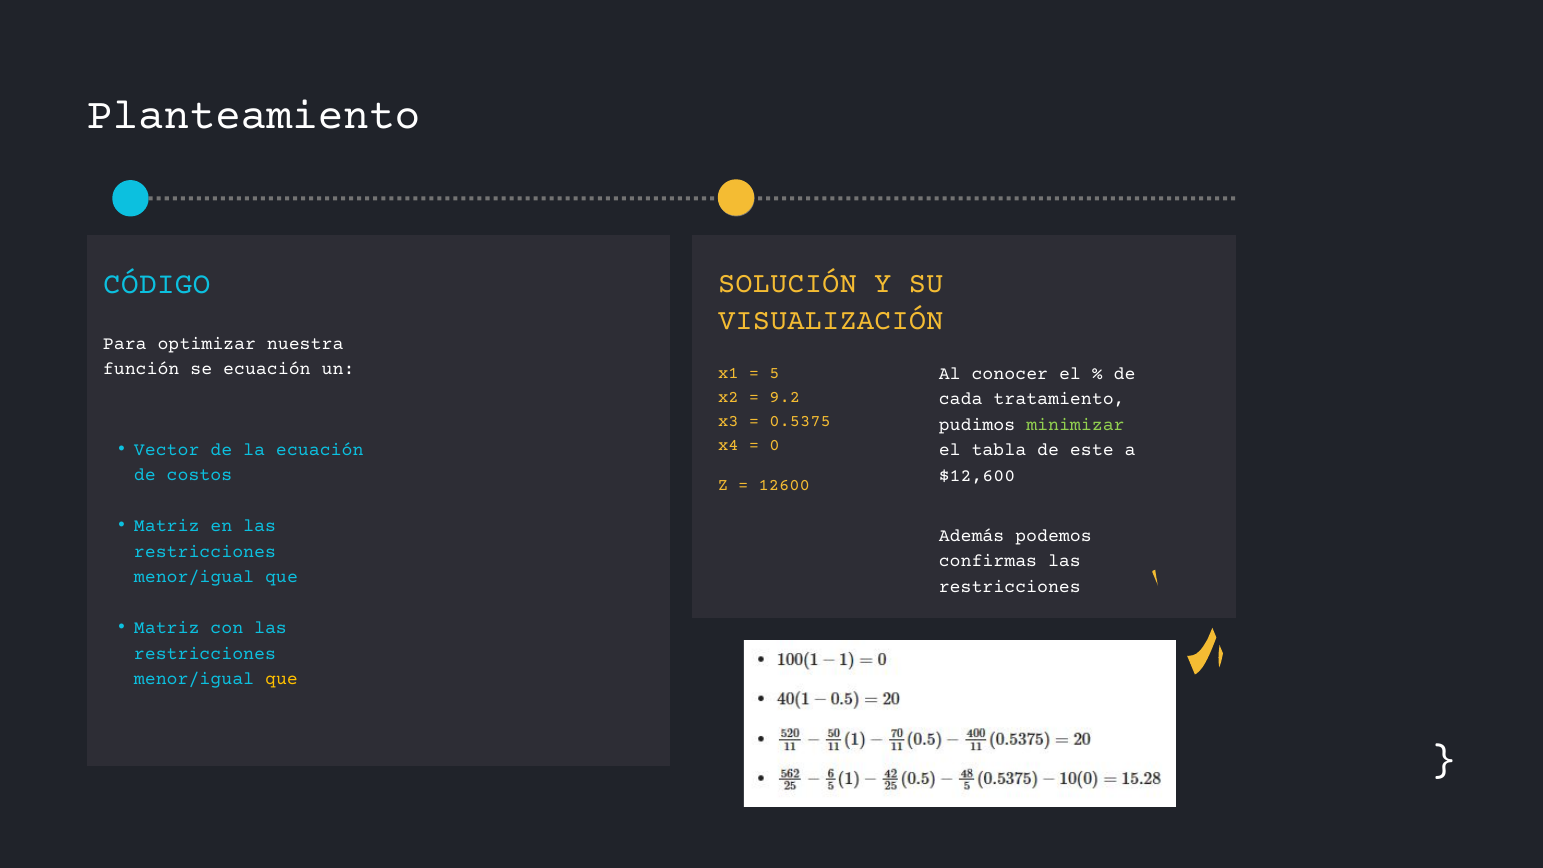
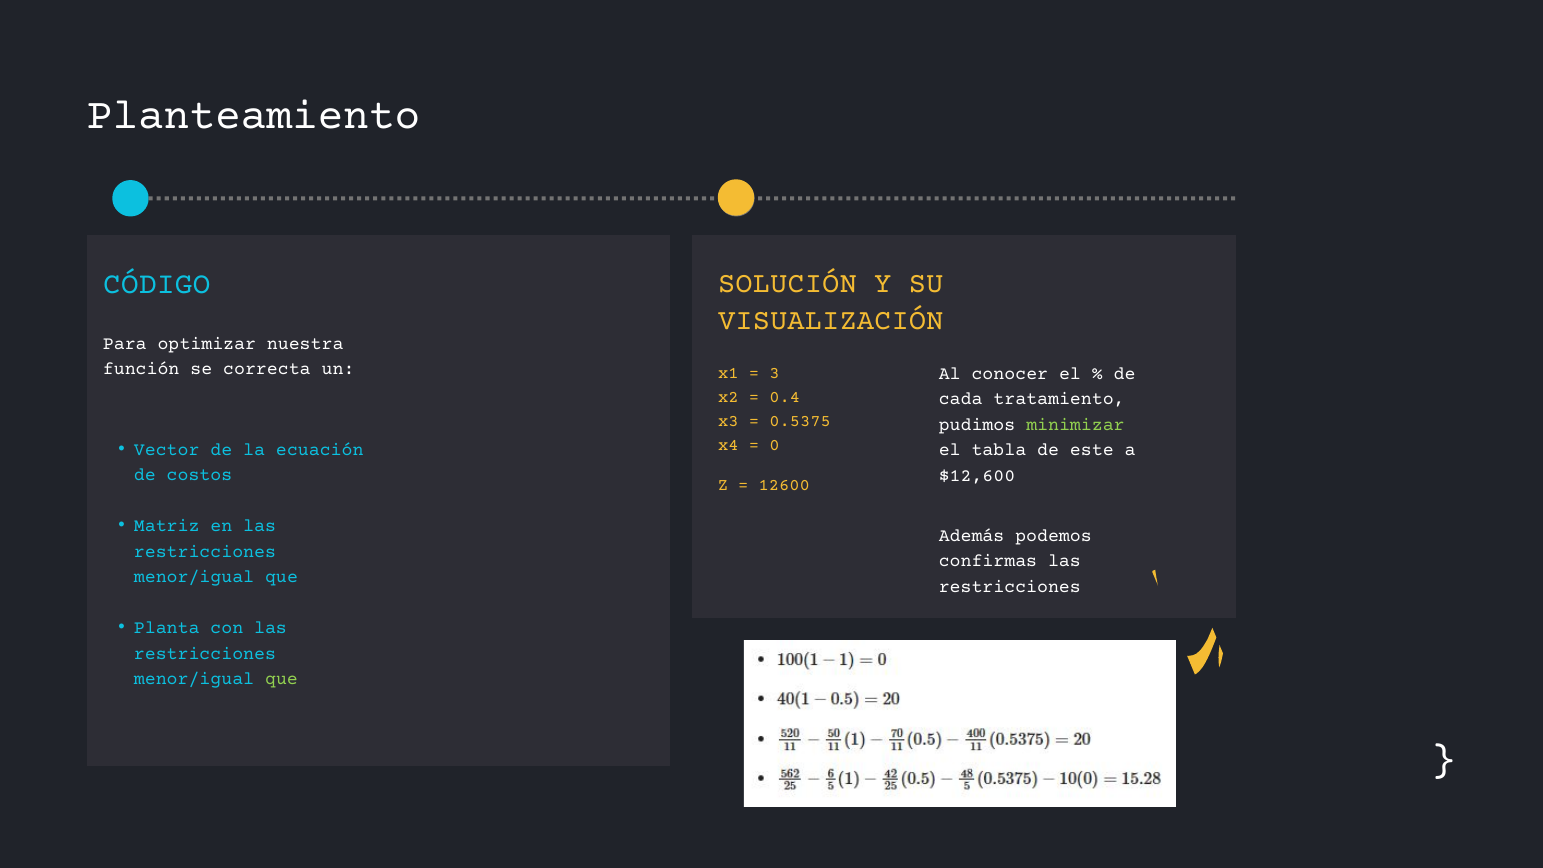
se ecuación: ecuación -> correcta (267, 369)
5: 5 -> 3 (774, 372)
9.2: 9.2 -> 0.4 (785, 396)
Matriz: Matriz -> Planta (167, 628)
que colour: yellow -> light green (281, 679)
